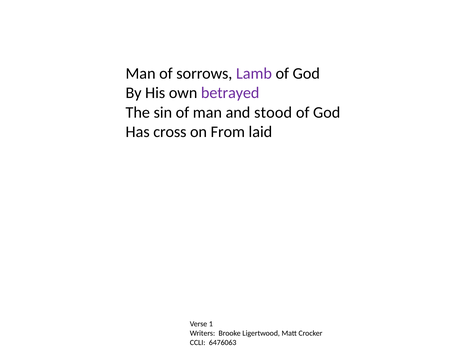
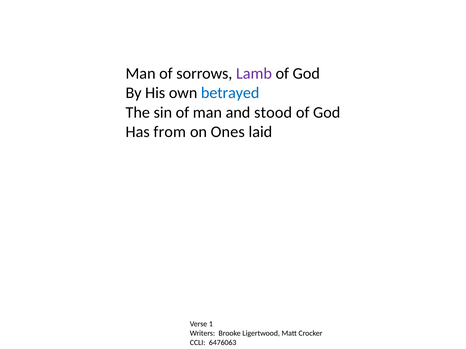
betrayed colour: purple -> blue (230, 93)
cross: cross -> from (170, 132)
From: From -> Ones (228, 132)
